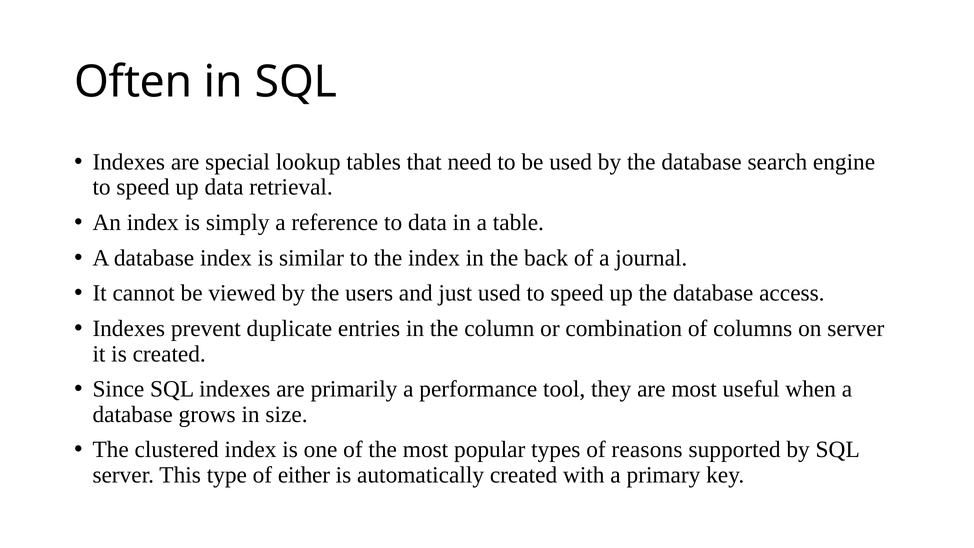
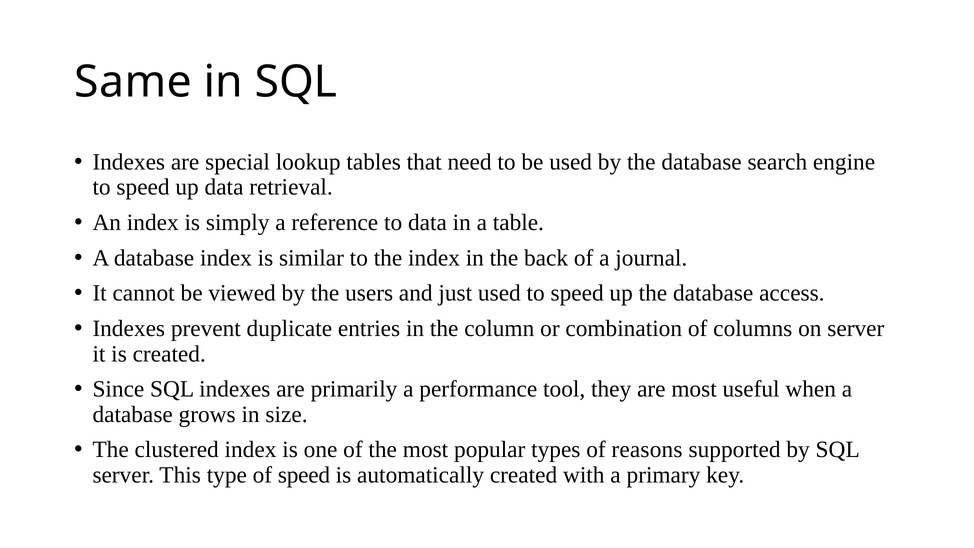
Often: Often -> Same (133, 82)
of either: either -> speed (304, 475)
